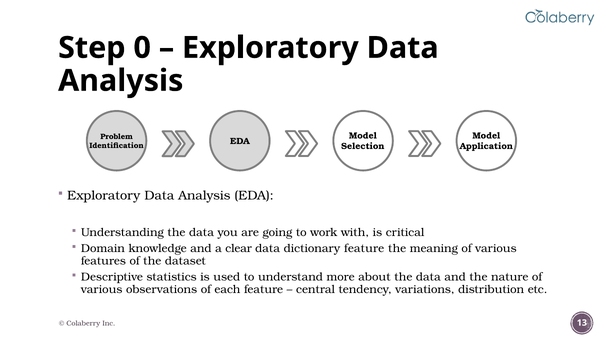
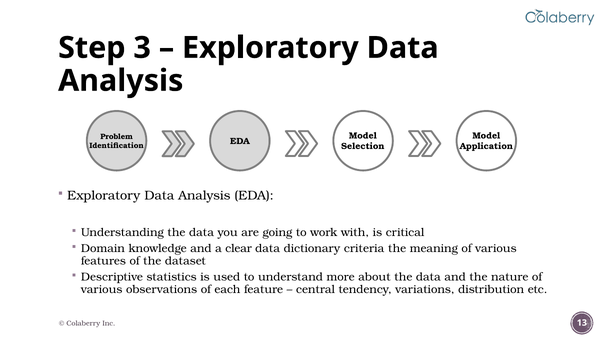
0: 0 -> 3 (142, 48)
dictionary feature: feature -> criteria (364, 249)
